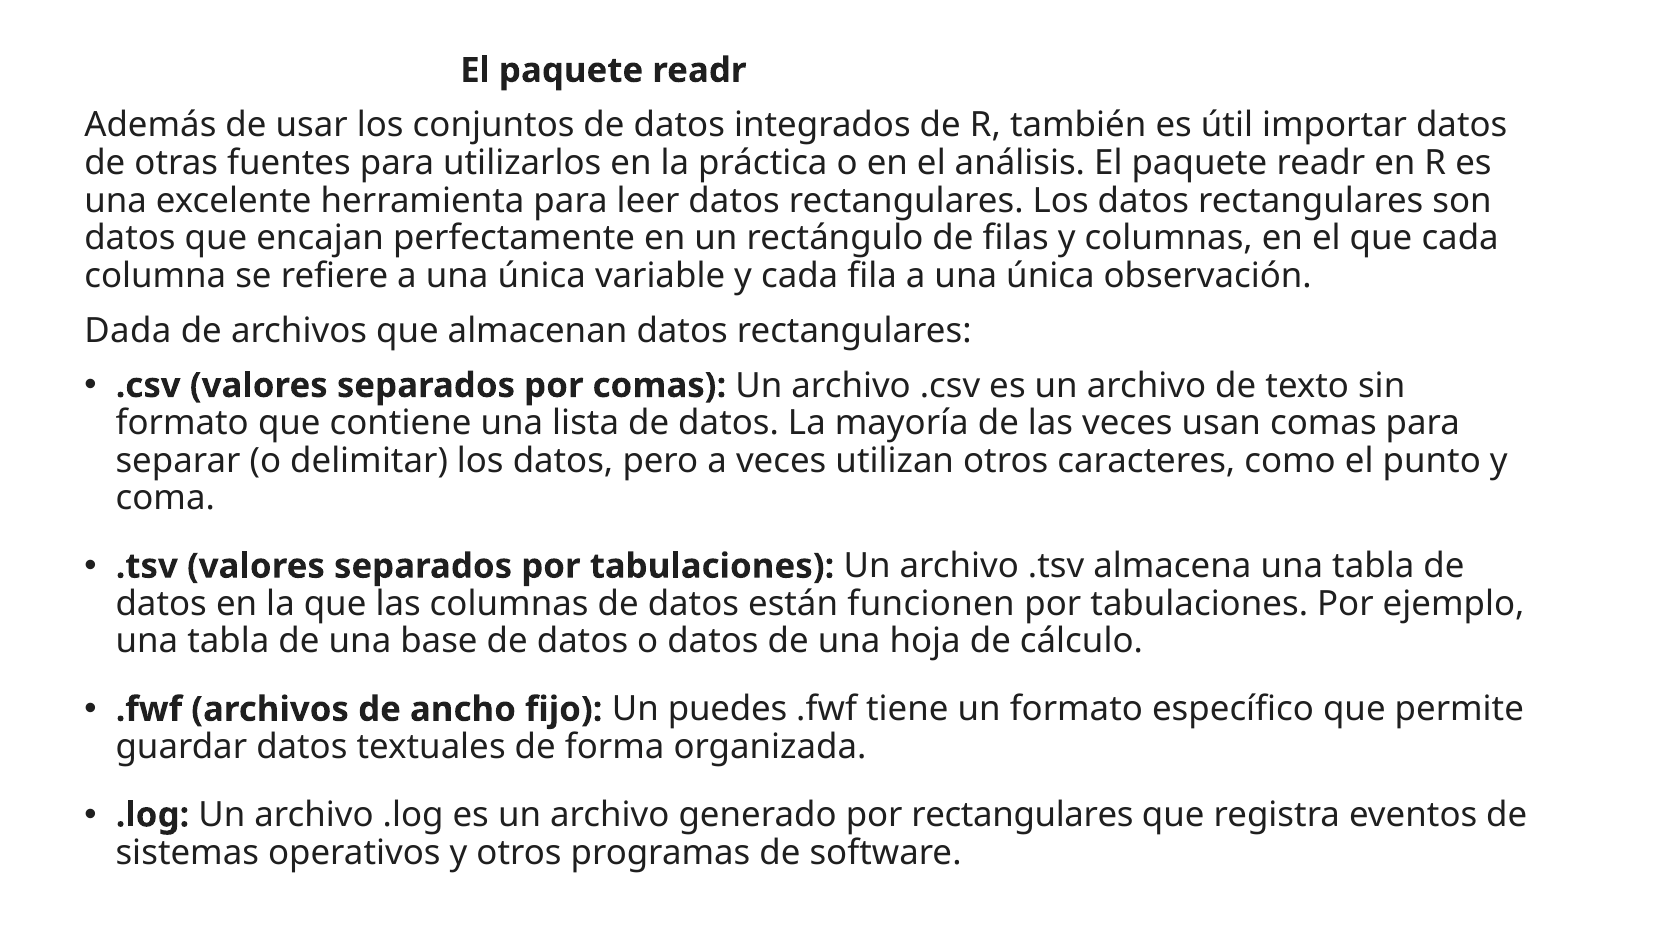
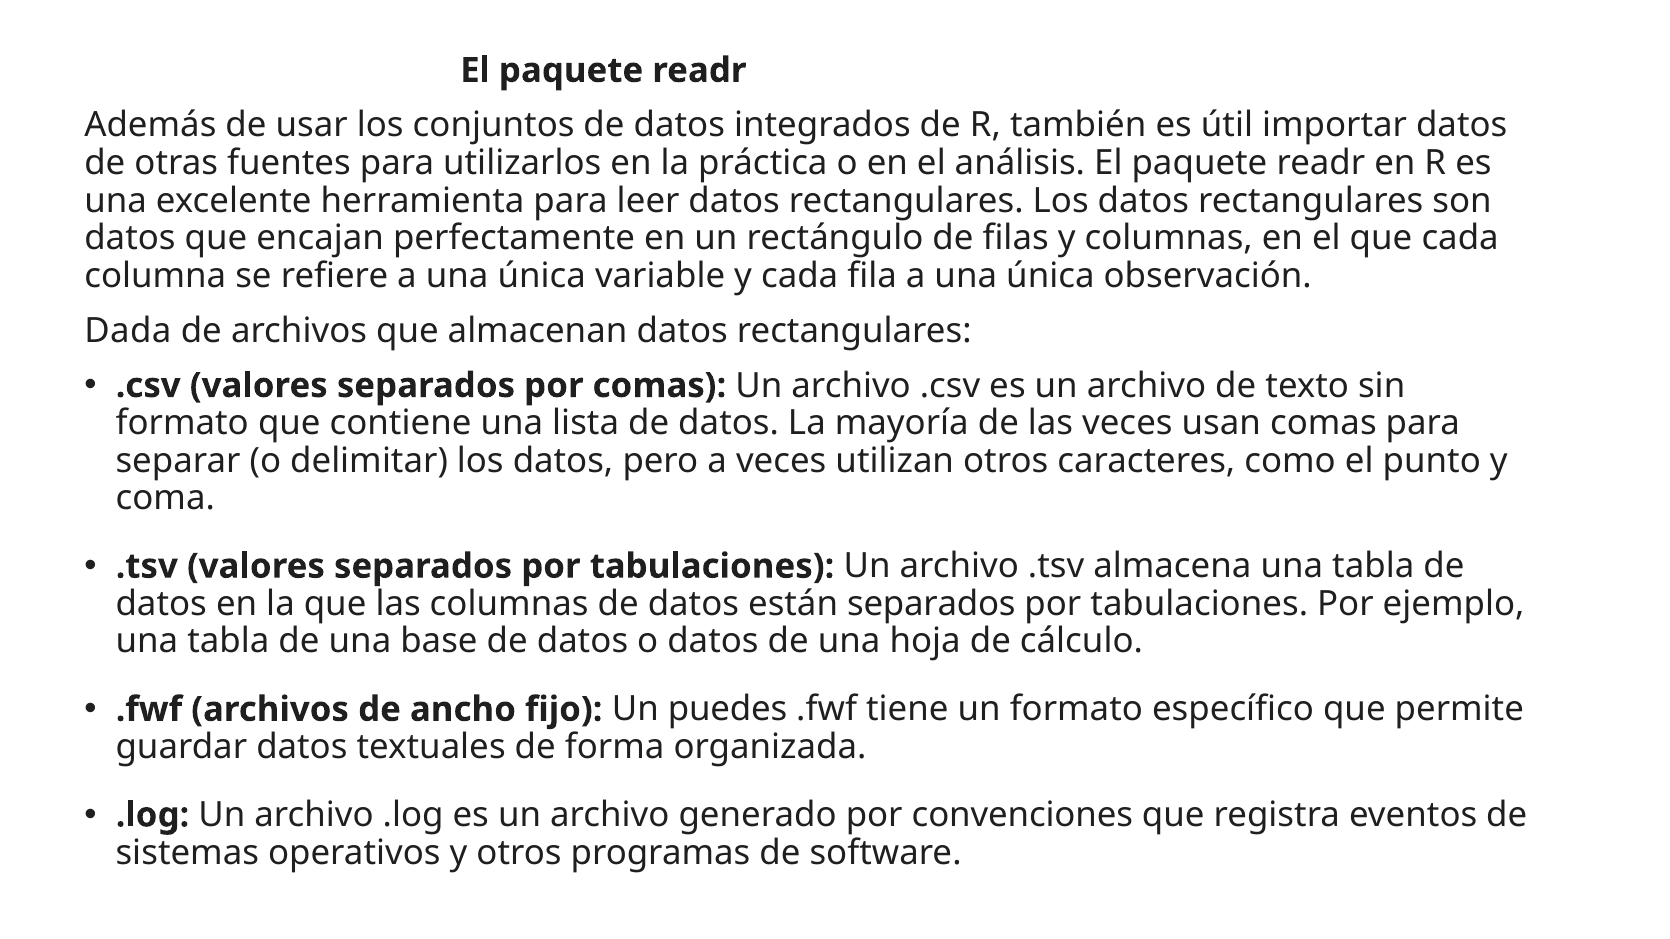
están funcionen: funcionen -> separados (931, 604)
por rectangulares: rectangulares -> convenciones (1022, 815)
